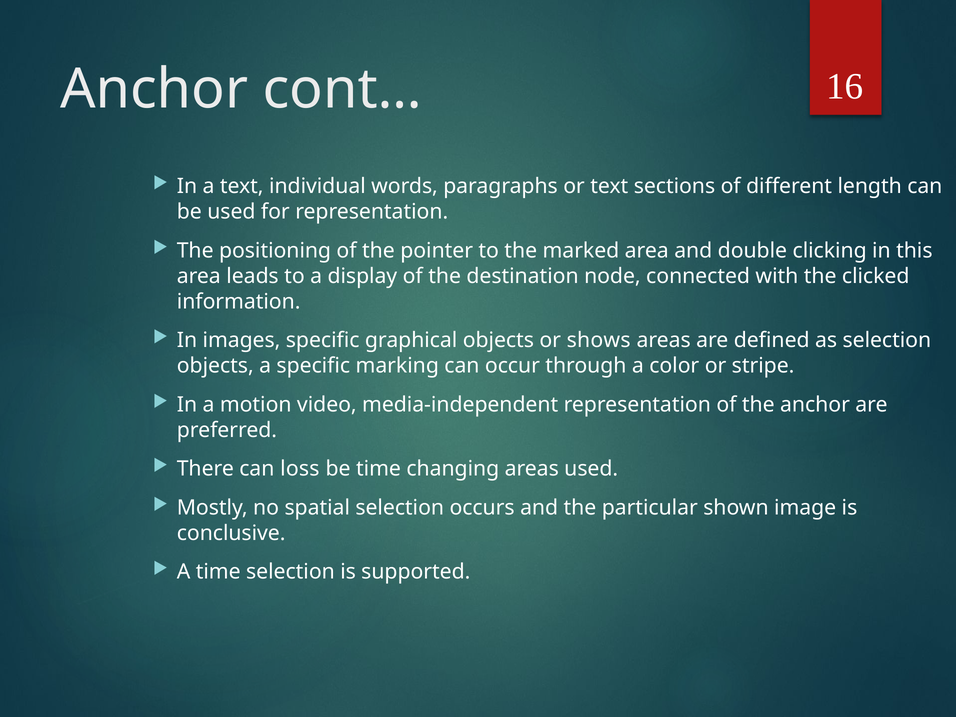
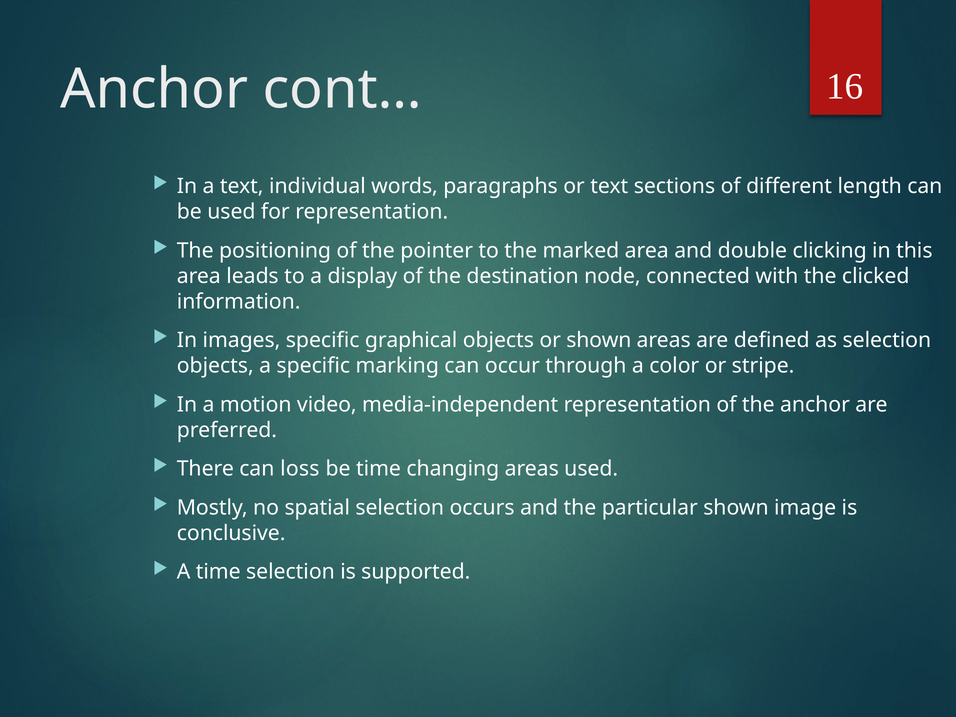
or shows: shows -> shown (599, 340)
